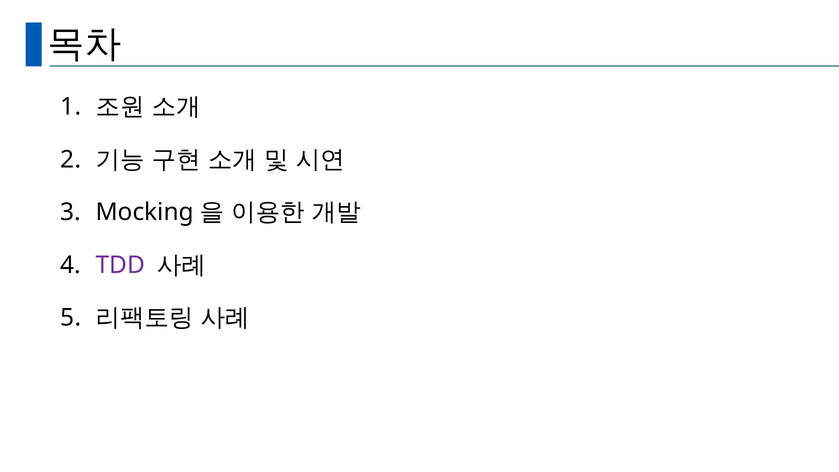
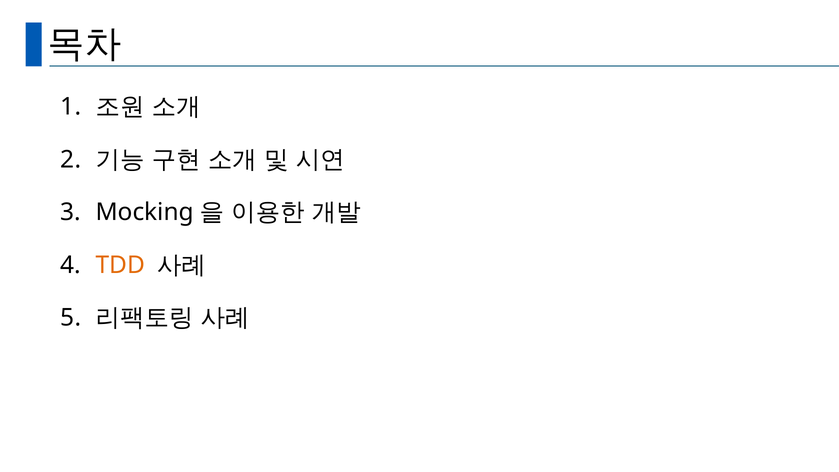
TDD colour: purple -> orange (120, 265)
